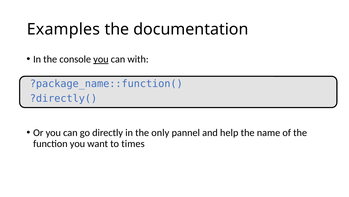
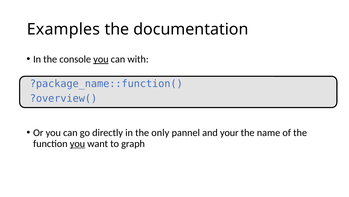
?directly(: ?directly( -> ?overview( (63, 98)
help: help -> your (229, 132)
you underline: none -> present (77, 143)
times: times -> graph (133, 143)
